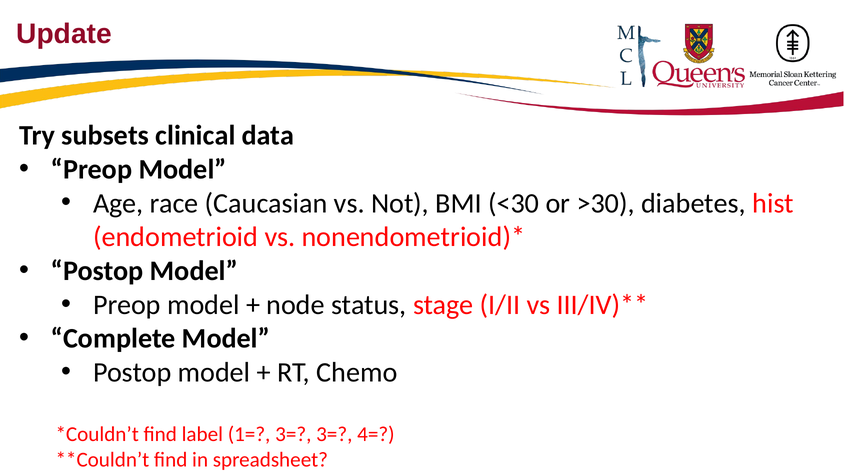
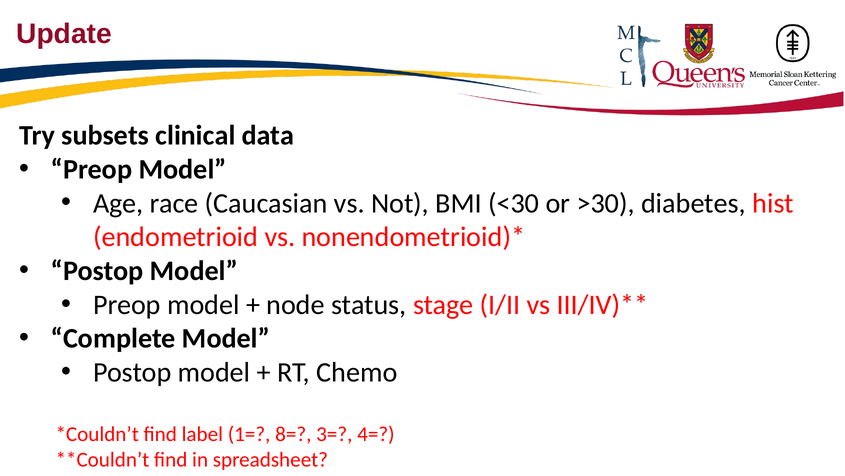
1= 3=: 3= -> 8= (293, 434)
